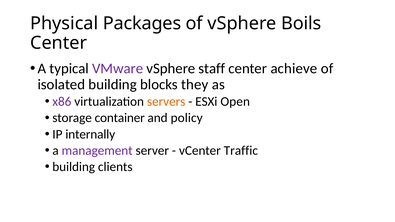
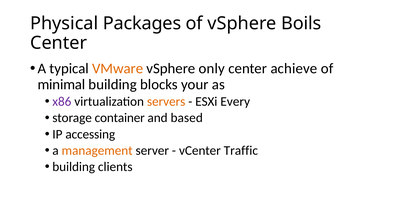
VMware colour: purple -> orange (118, 69)
staff: staff -> only (212, 69)
isolated: isolated -> minimal (61, 85)
they: they -> your (195, 85)
Open: Open -> Every (235, 102)
policy: policy -> based (187, 118)
internally: internally -> accessing (90, 134)
management colour: purple -> orange (97, 151)
